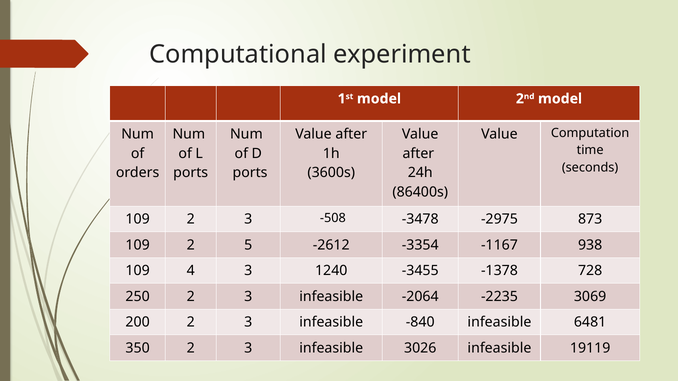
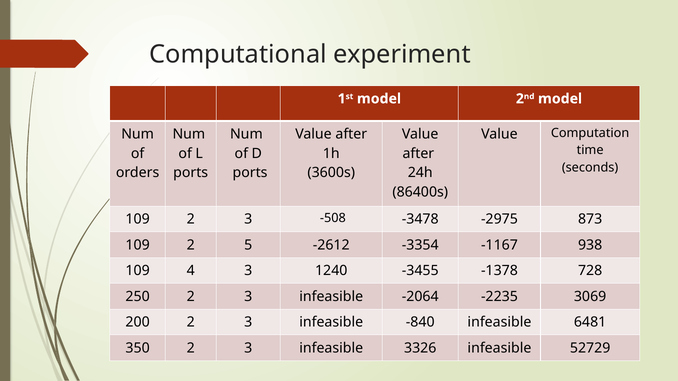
3026: 3026 -> 3326 (420, 348)
19119: 19119 -> 52729 (590, 348)
